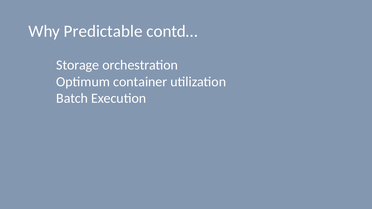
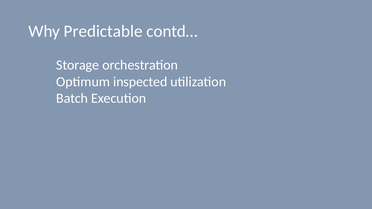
container: container -> inspected (140, 82)
